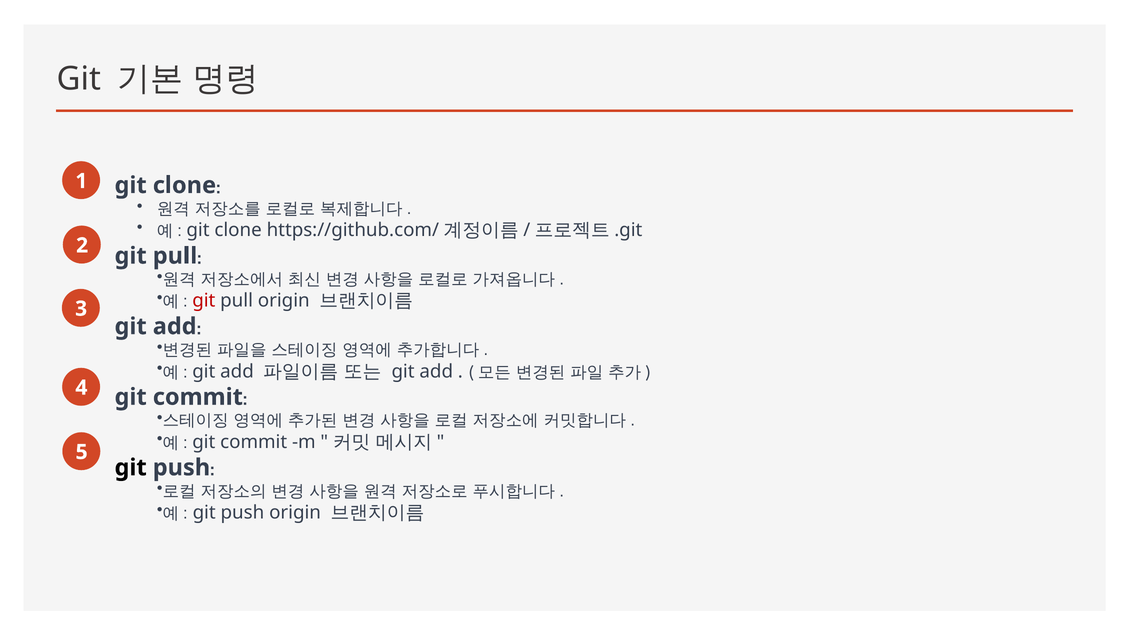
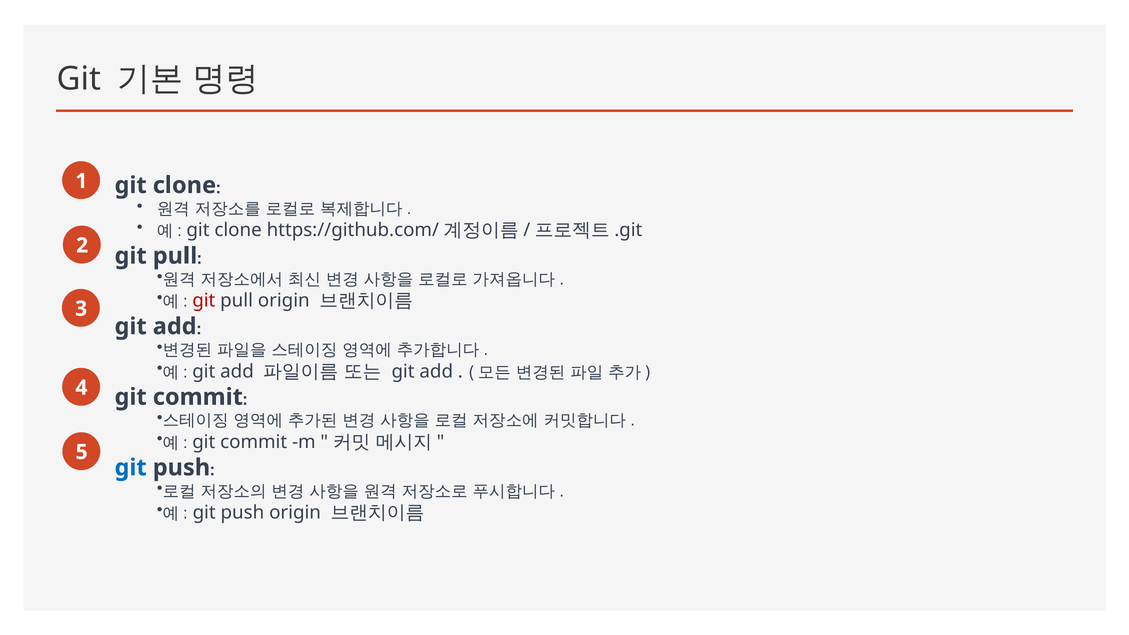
git colour: black -> blue (131, 468)
